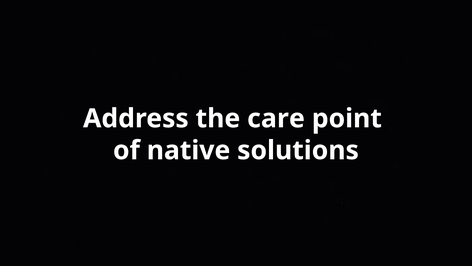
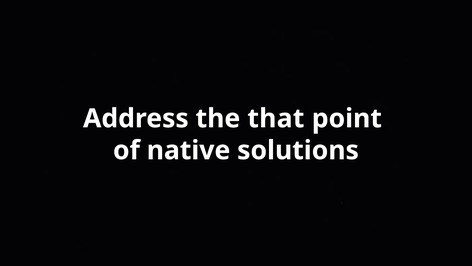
care: care -> that (276, 118)
